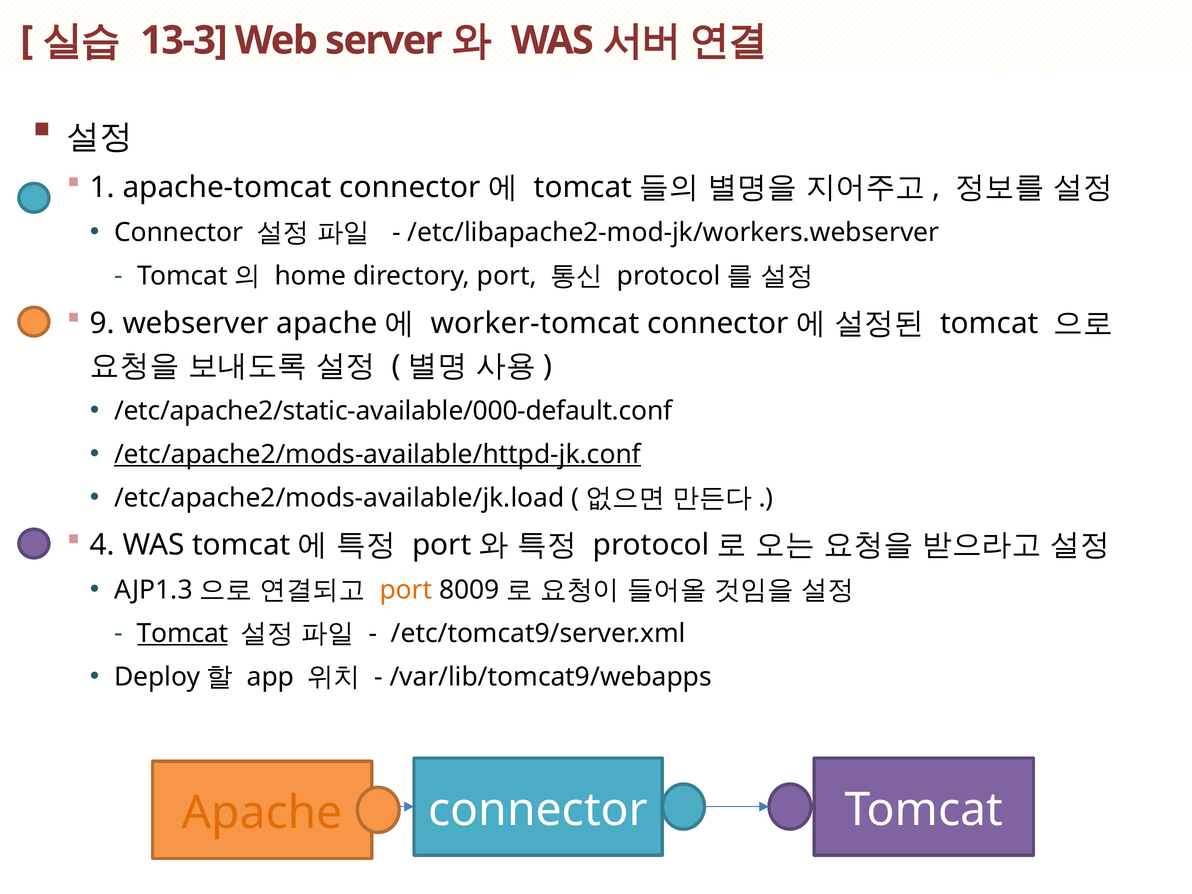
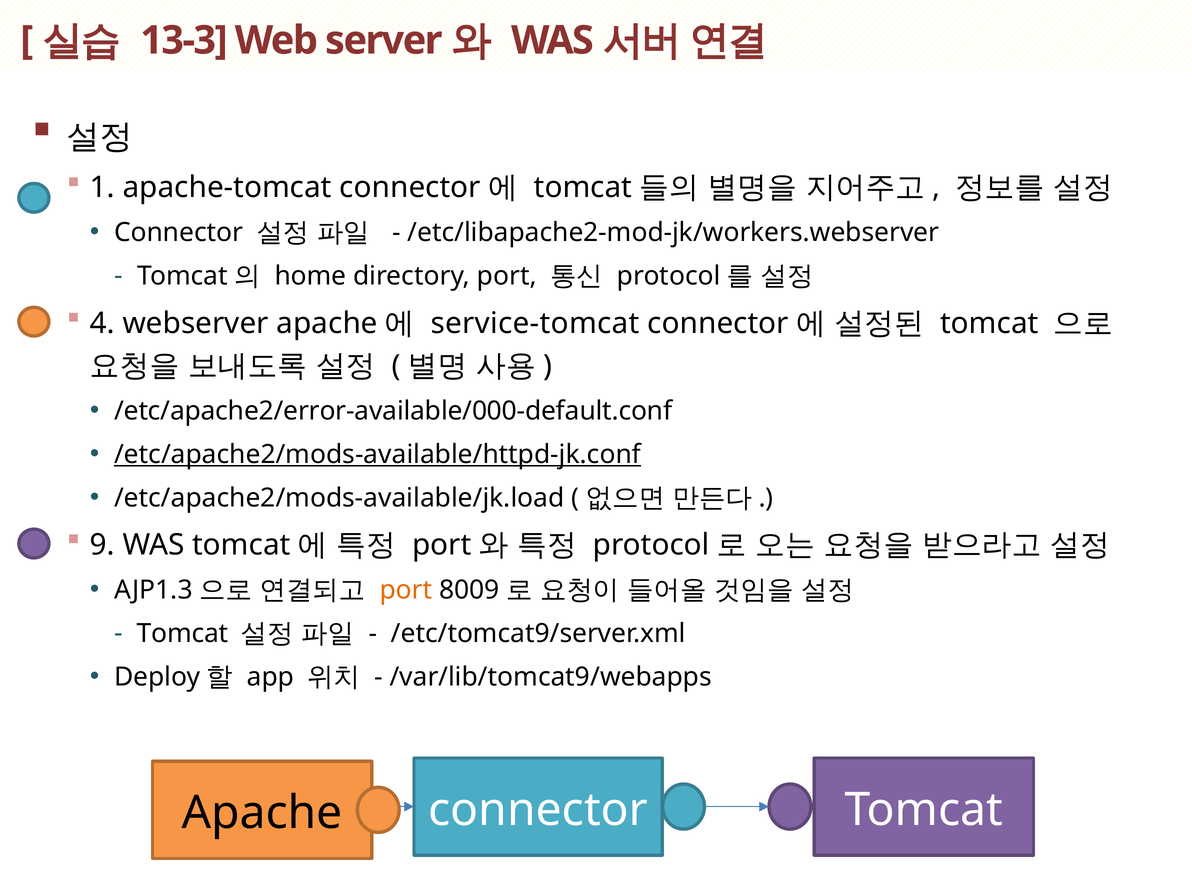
9: 9 -> 4 (102, 323)
worker-tomcat: worker-tomcat -> service-tomcat (535, 323)
/etc/apache2/static-available/000-default.conf: /etc/apache2/static-available/000-default.conf -> /etc/apache2/error-available/000-default.conf (393, 411)
4: 4 -> 9 (102, 545)
Tomcat underline: present -> none (183, 633)
Apache colour: orange -> black (262, 813)
